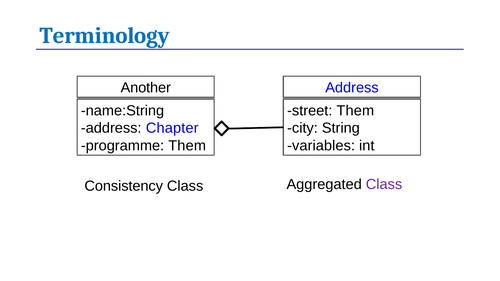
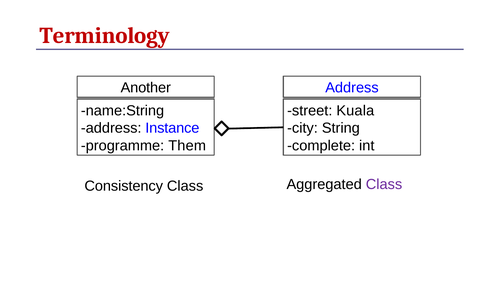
Terminology colour: blue -> red (105, 36)
street Them: Them -> Kuala (355, 111)
Chapter: Chapter -> Instance (172, 128)
variables: variables -> complete (321, 146)
